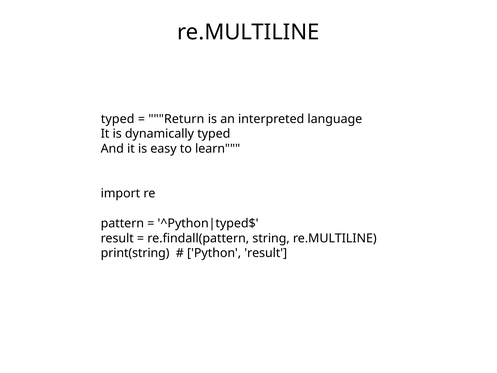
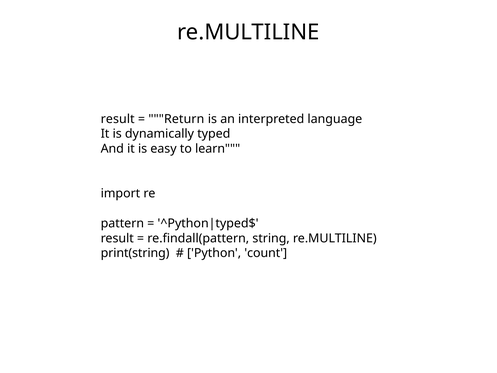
typed: typed -> result (118, 119)
Python result: result -> count (266, 253)
